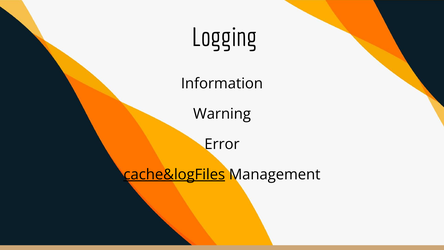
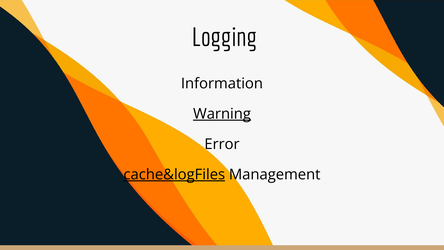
Warning underline: none -> present (222, 114)
